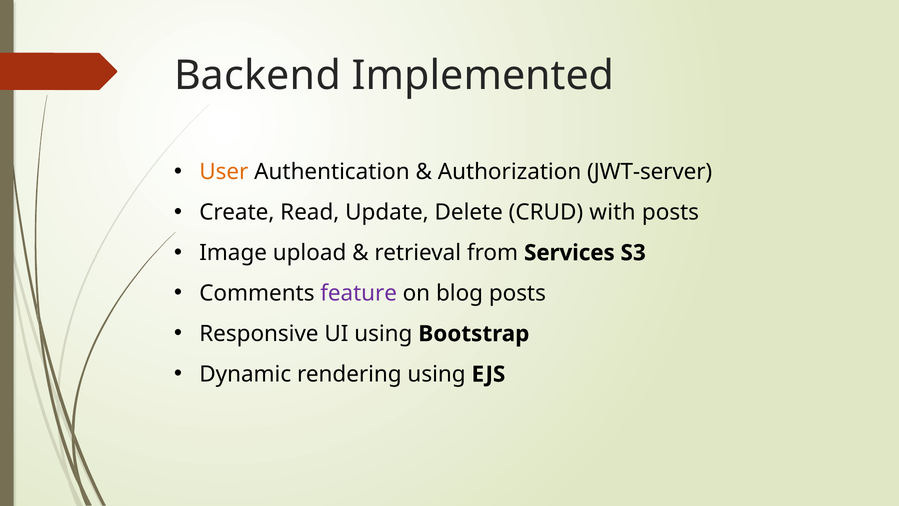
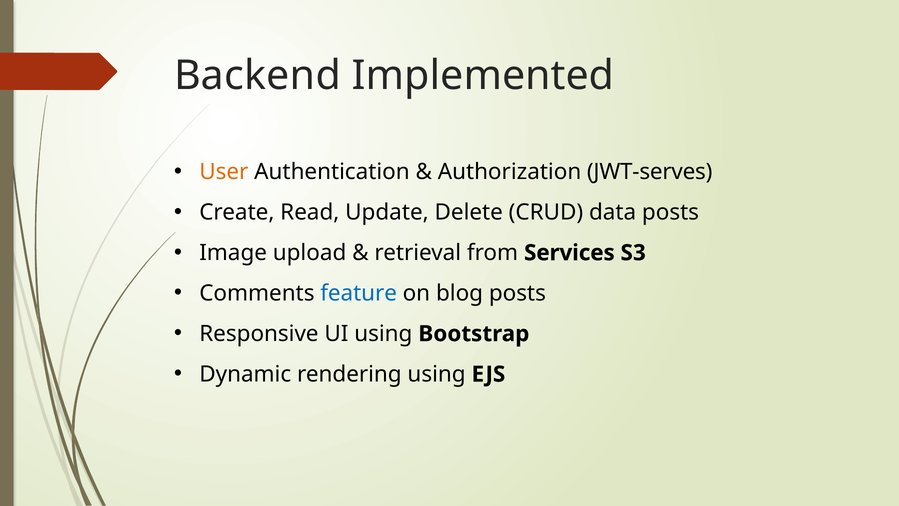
JWT-server: JWT-server -> JWT-serves (650, 172)
with: with -> data (613, 212)
feature colour: purple -> blue (359, 293)
